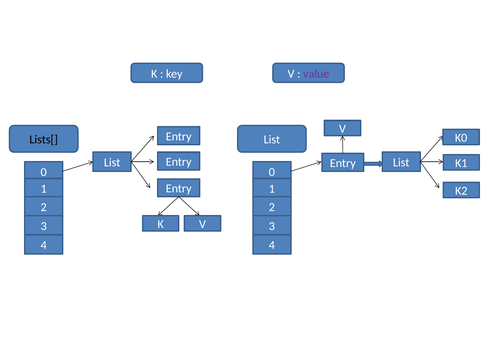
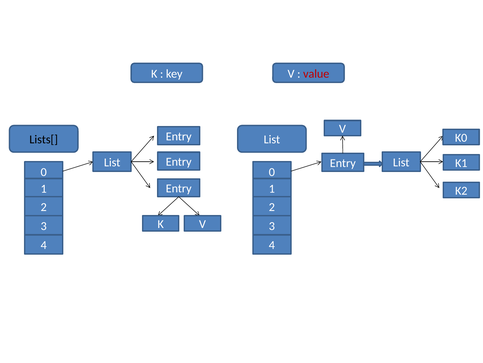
value colour: purple -> red (316, 74)
